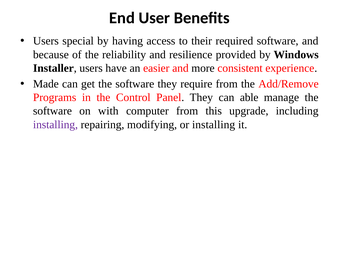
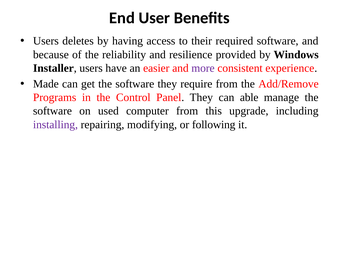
special: special -> deletes (78, 41)
more colour: black -> purple (203, 68)
with: with -> used (108, 111)
or installing: installing -> following (214, 125)
